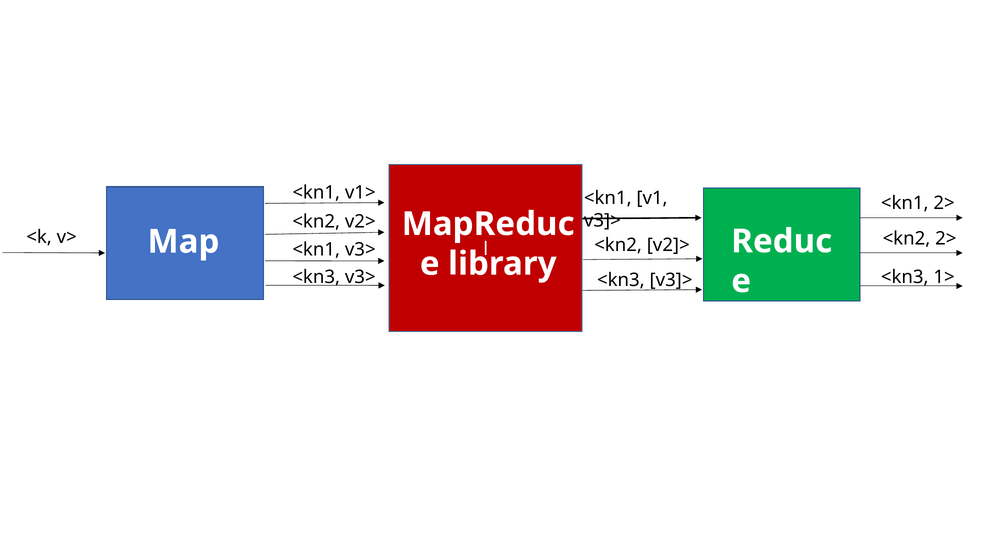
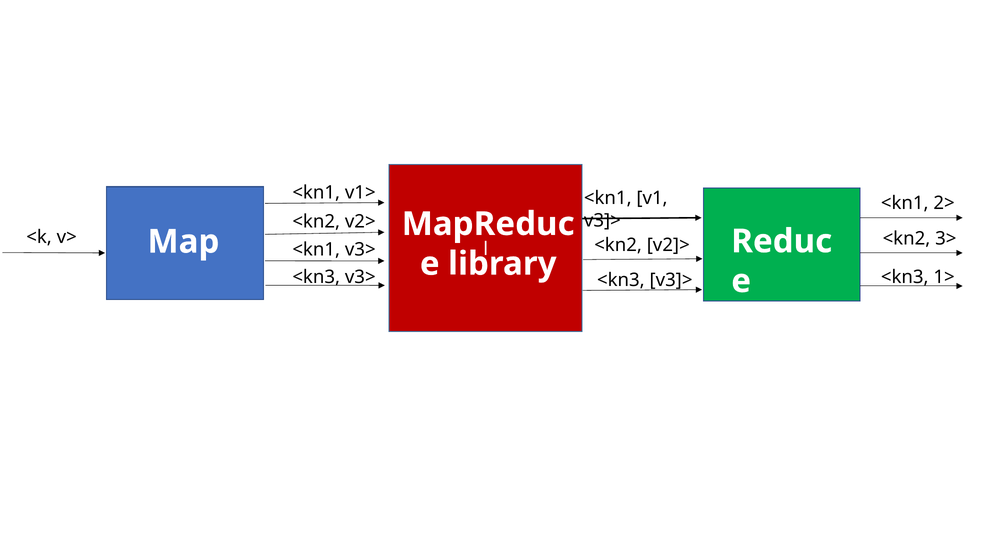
<kn2 2>: 2> -> 3> (946, 238)
